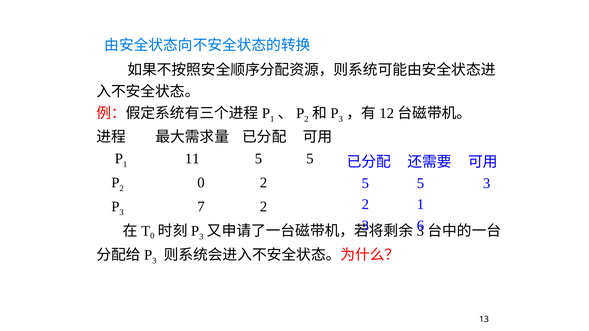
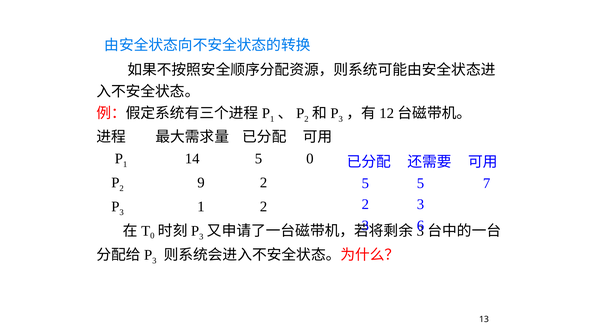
11: 11 -> 14 (192, 159)
5: 5 -> 0 (310, 159)
2 0: 0 -> 9 (201, 183)
5 3: 3 -> 7 (487, 183)
2 1: 1 -> 3 (420, 205)
3 7: 7 -> 1 (201, 207)
